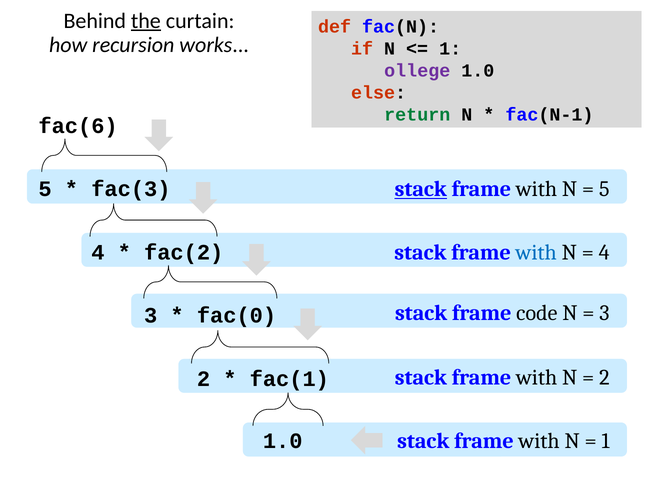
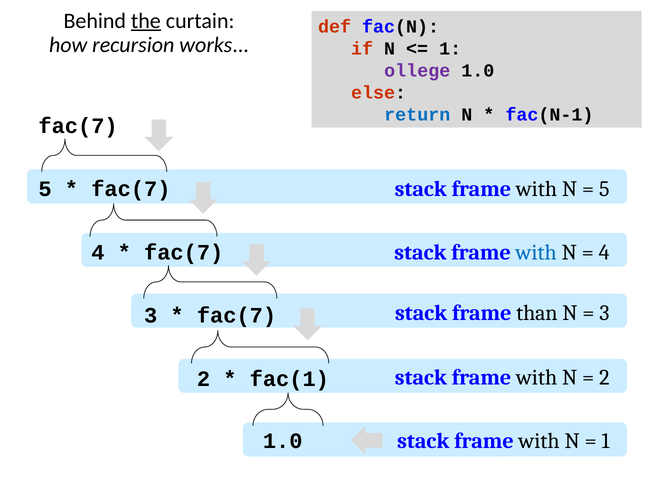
return colour: green -> blue (417, 115)
fac(6: fac(6 -> fac(7 (78, 126)
stack underline: present -> none (421, 189)
fac(3: fac(3 -> fac(7 (131, 189)
fac(2: fac(2 -> fac(7 (184, 252)
code: code -> than (537, 313)
fac(0: fac(0 -> fac(7 (237, 316)
